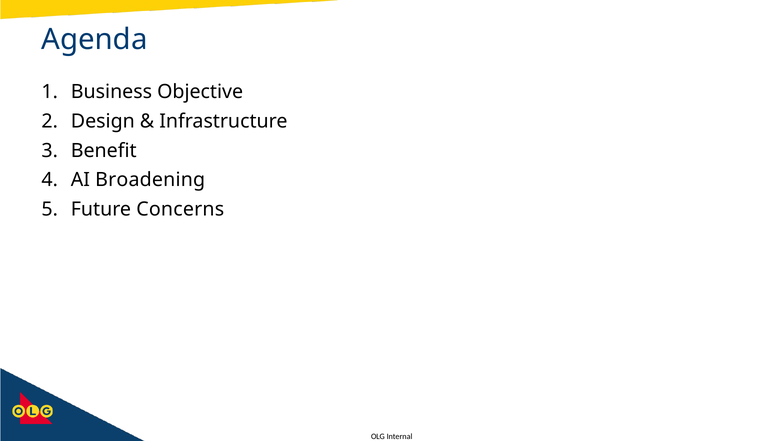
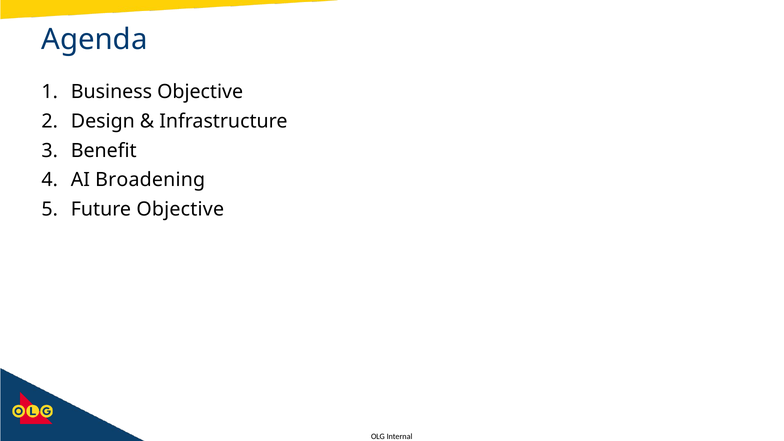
Future Concerns: Concerns -> Objective (180, 209)
